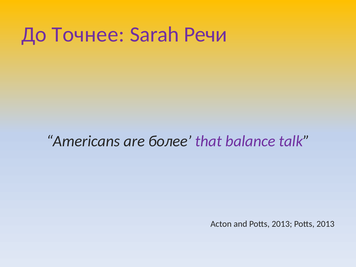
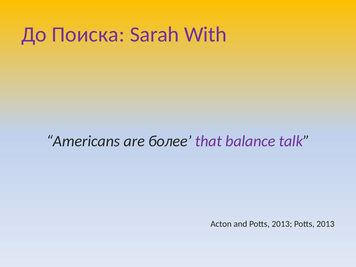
Точнее: Точнее -> Поиска (88, 34)
Речи: Речи -> With (205, 34)
